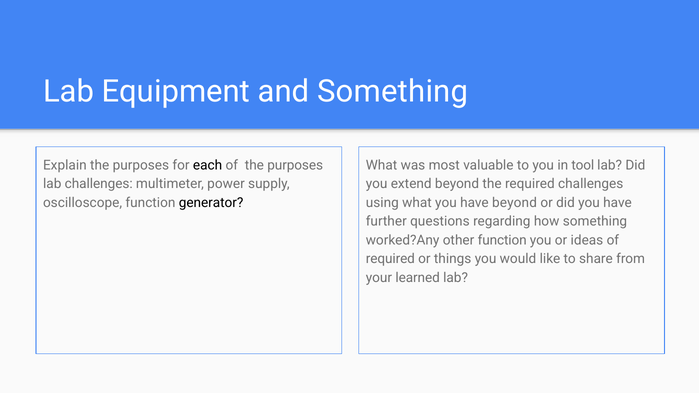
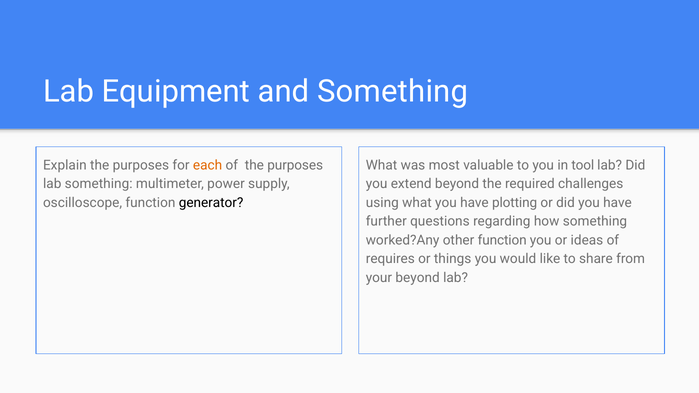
each colour: black -> orange (208, 165)
lab challenges: challenges -> something (99, 184)
have beyond: beyond -> plotting (515, 203)
required: required -> requires (390, 259)
your learned: learned -> beyond (418, 278)
